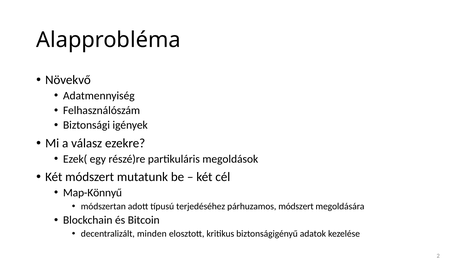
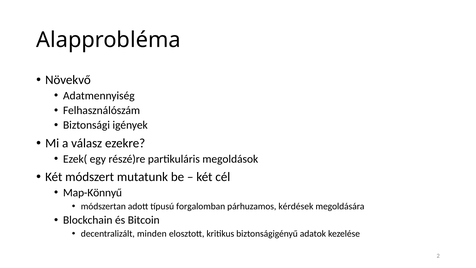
terjedéséhez: terjedéséhez -> forgalomban (201, 206)
párhuzamos módszert: módszert -> kérdések (296, 206)
